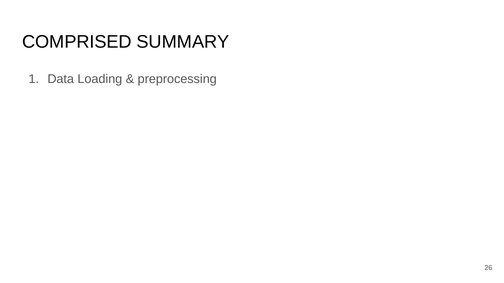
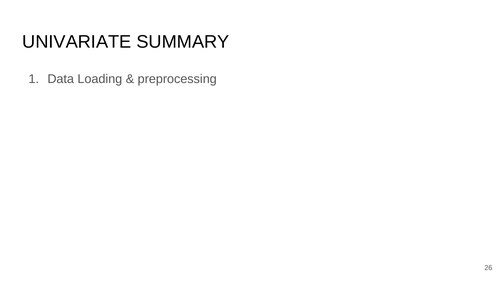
COMPRISED: COMPRISED -> UNIVARIATE (77, 42)
